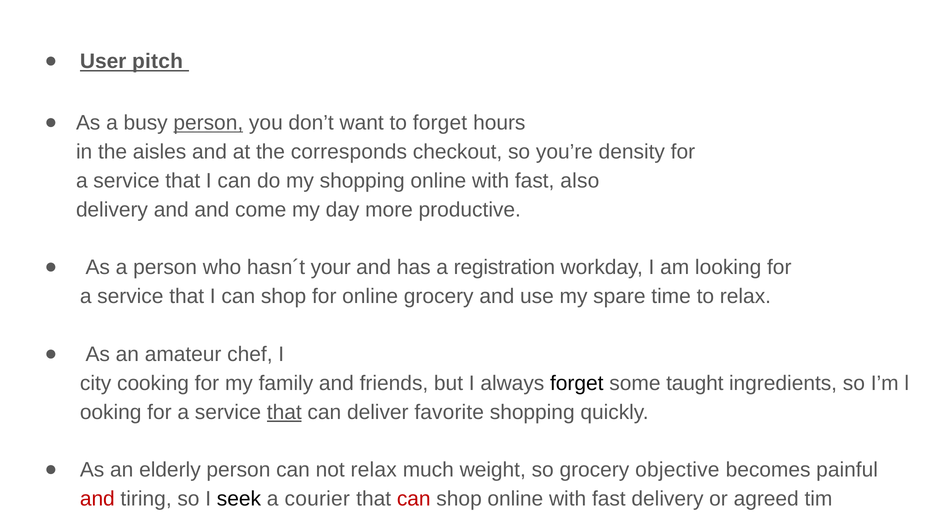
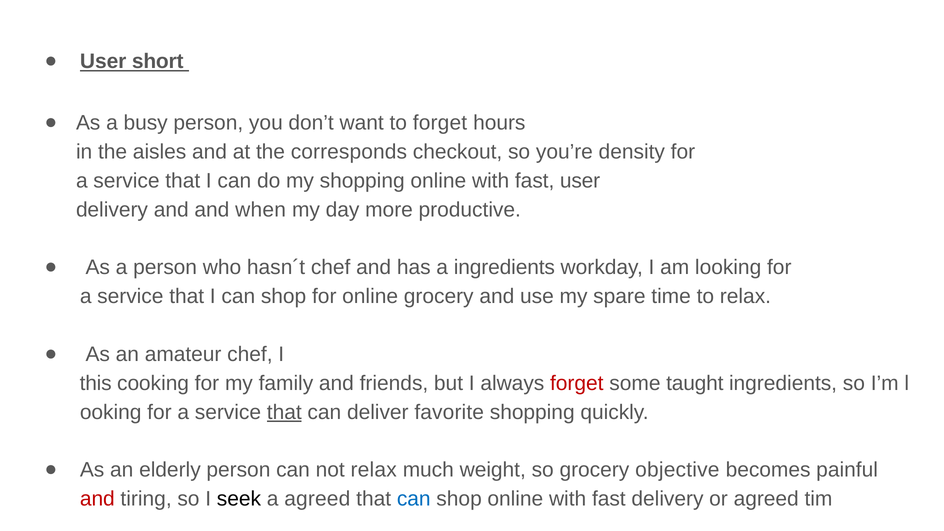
pitch: pitch -> short (158, 62)
person underline: present -> none (208, 123)
fast also: also -> user (580, 181)
come: come -> when (261, 210)
hasn´t your: your -> chef (331, 268)
a registration: registration -> ingredients (504, 268)
city: city -> this (96, 383)
forget colour: black -> red (577, 383)
a courier: courier -> agreed (317, 499)
can colour: red -> blue (414, 499)
